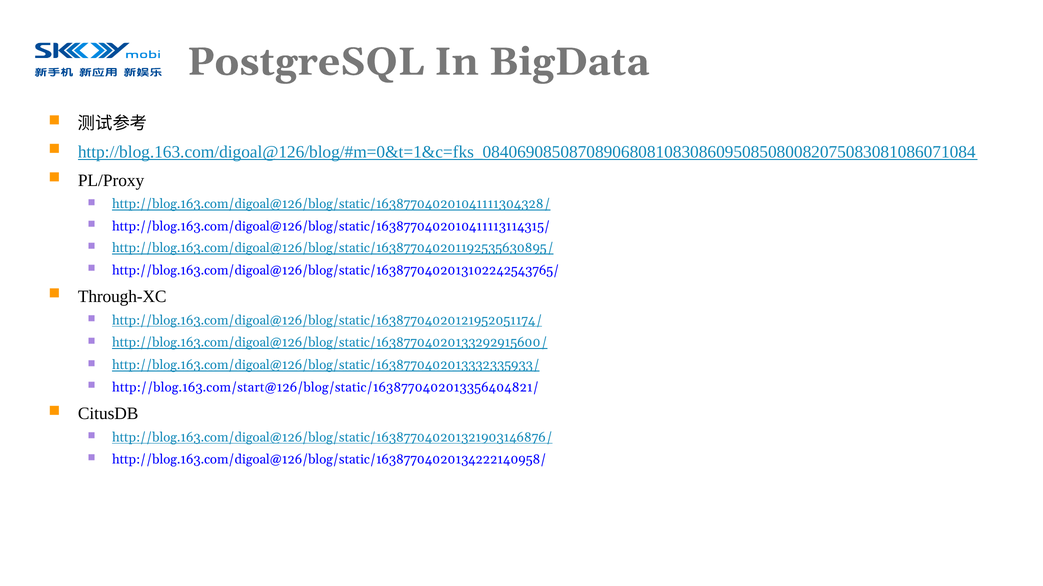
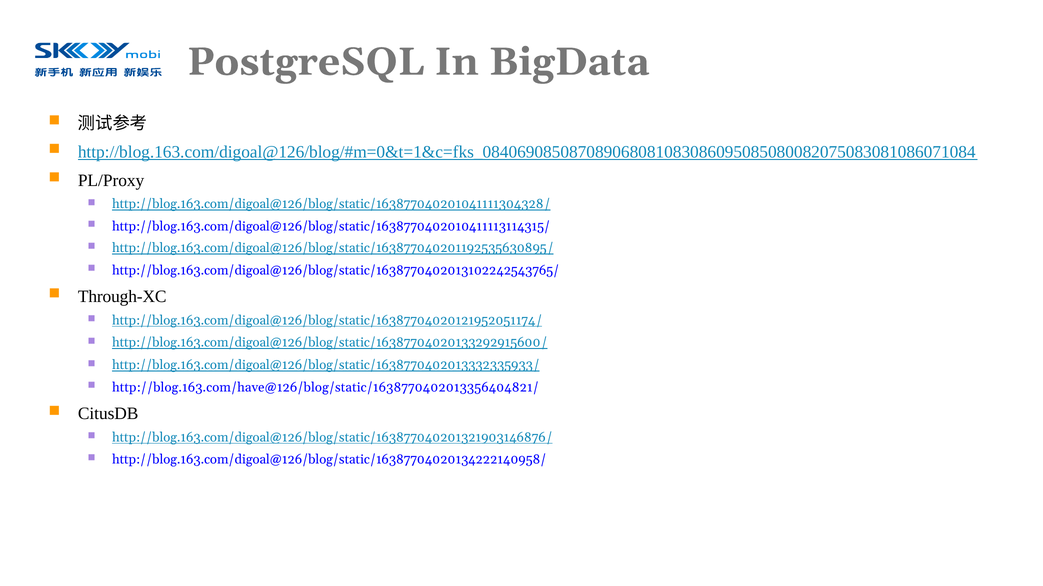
http://blog.163.com/start@126/blog/static/1638770402013356404821/: http://blog.163.com/start@126/blog/static/1638770402013356404821/ -> http://blog.163.com/have@126/blog/static/1638770402013356404821/ (326, 388)
